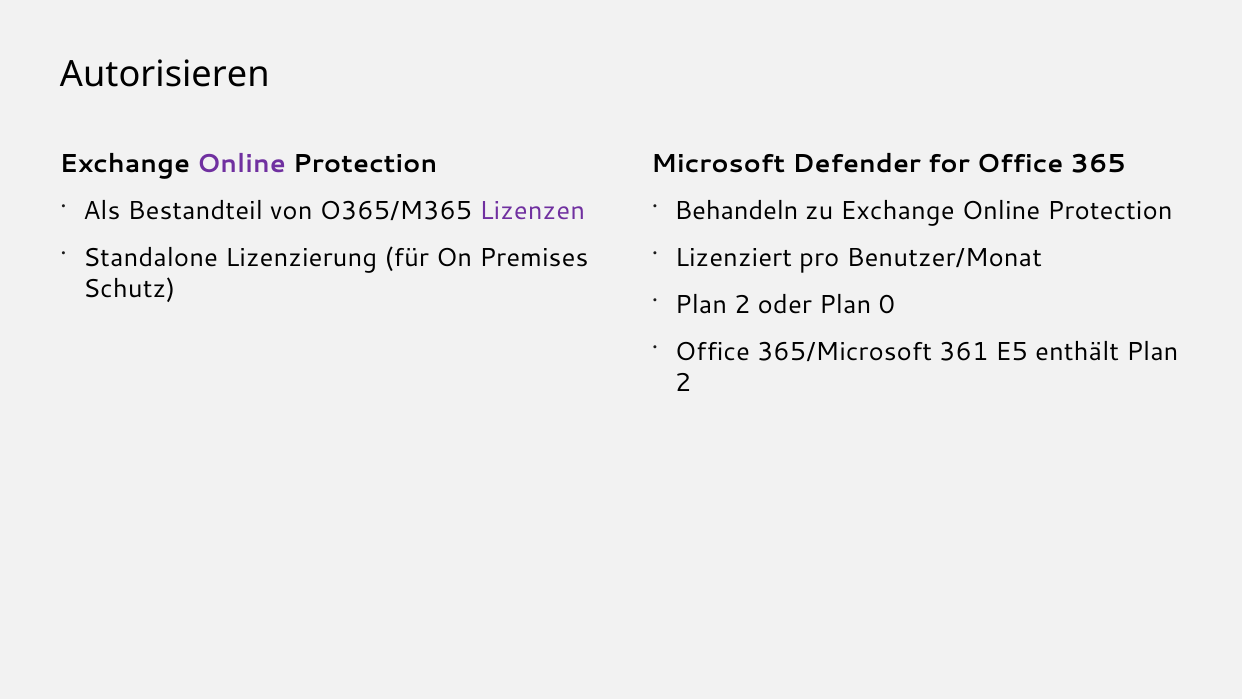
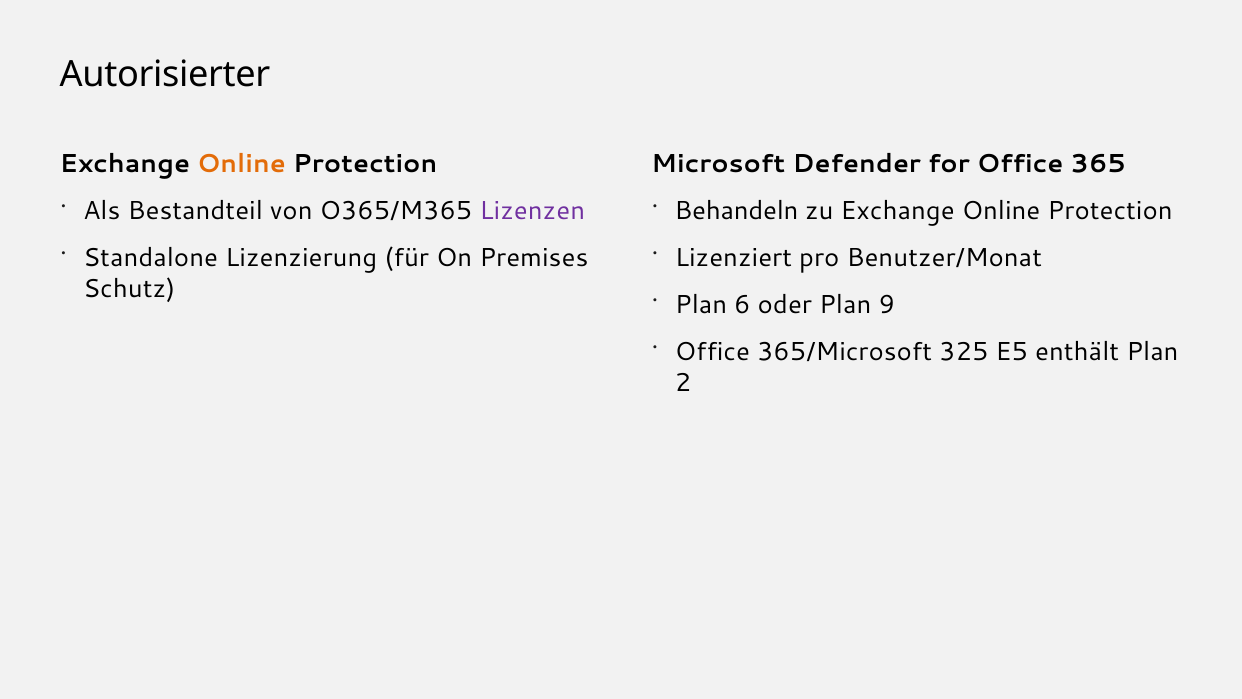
Autorisieren: Autorisieren -> Autorisierter (165, 75)
Online colour: purple -> orange (241, 164)
2: 2 -> 6 (742, 304)
0: 0 -> 9 (887, 304)
361: 361 -> 325 (964, 351)
